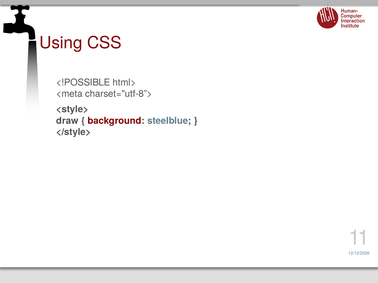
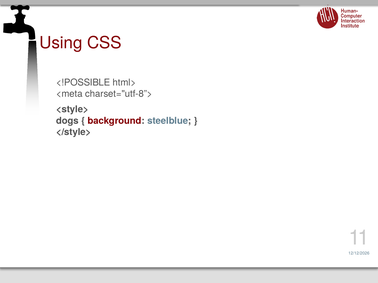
draw: draw -> dogs (67, 121)
